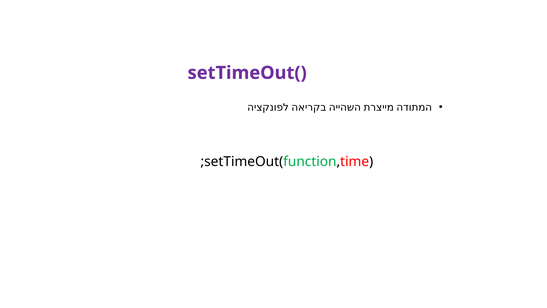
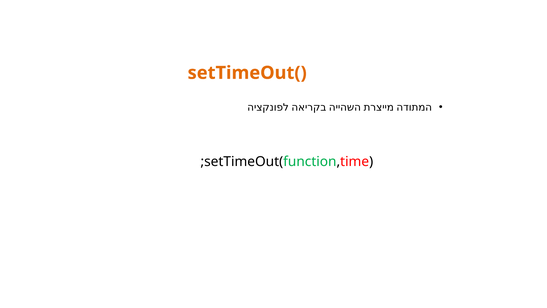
setTimeOut( colour: purple -> orange (247, 73)
